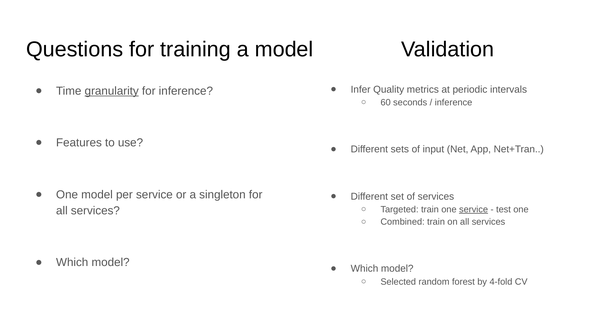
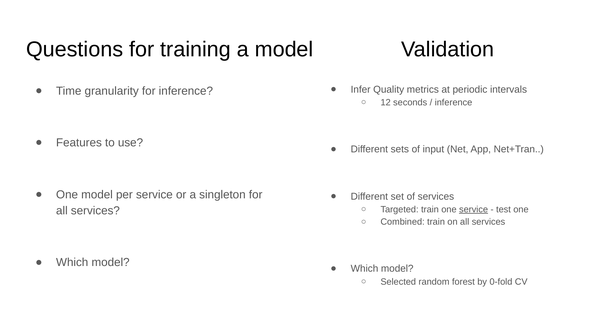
granularity underline: present -> none (112, 91)
60: 60 -> 12 (386, 102)
4-fold: 4-fold -> 0-fold (501, 282)
